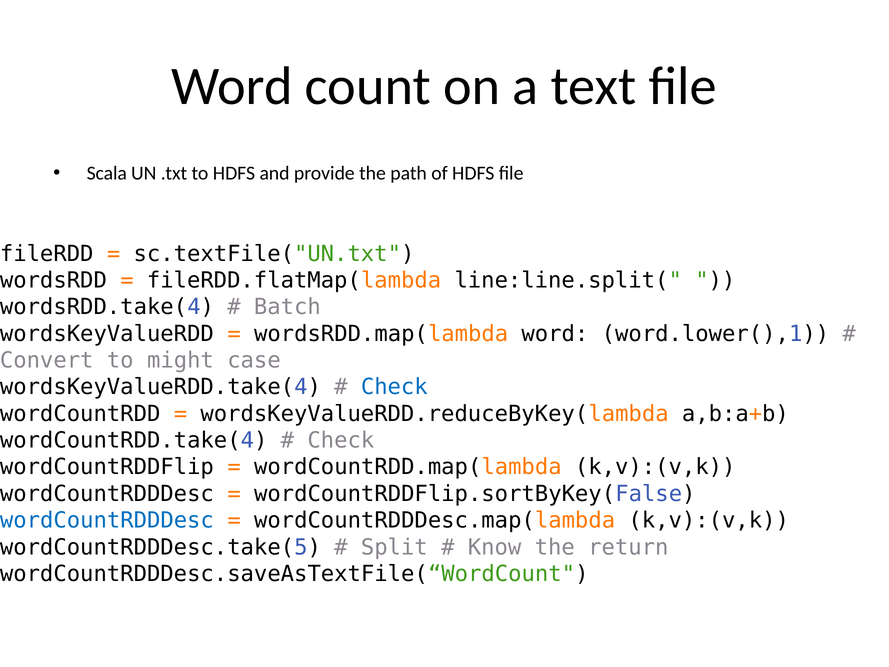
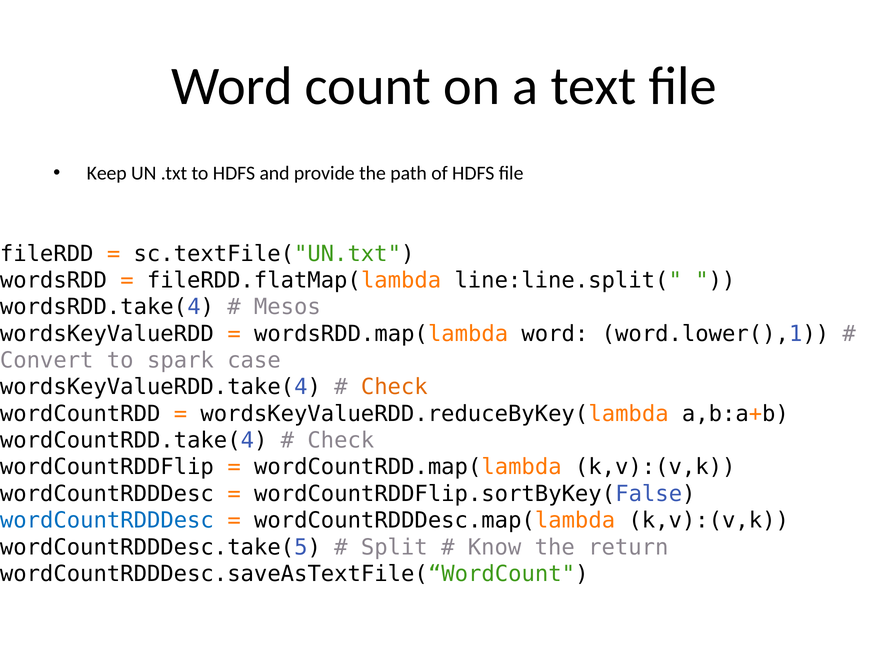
Scala: Scala -> Keep (107, 173)
Batch: Batch -> Mesos (287, 307)
might: might -> spark (180, 360)
Check colour: blue -> orange (394, 387)
